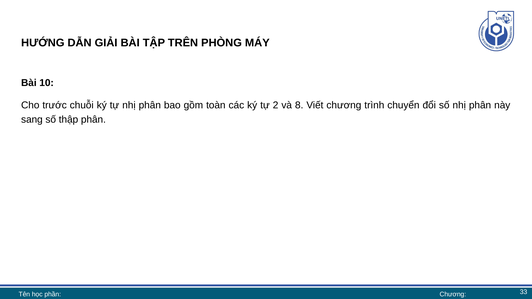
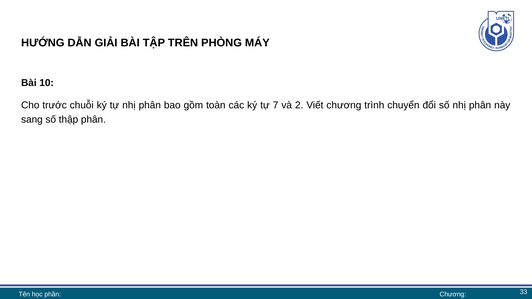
2: 2 -> 7 (276, 105)
8: 8 -> 2 (299, 105)
